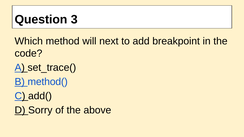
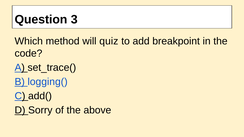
next: next -> quiz (109, 41)
method(: method( -> logging( (48, 82)
